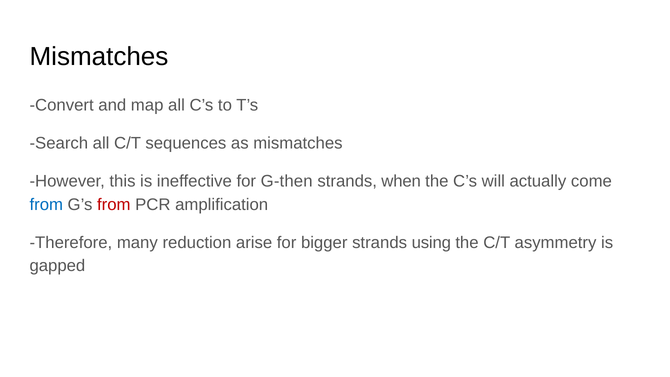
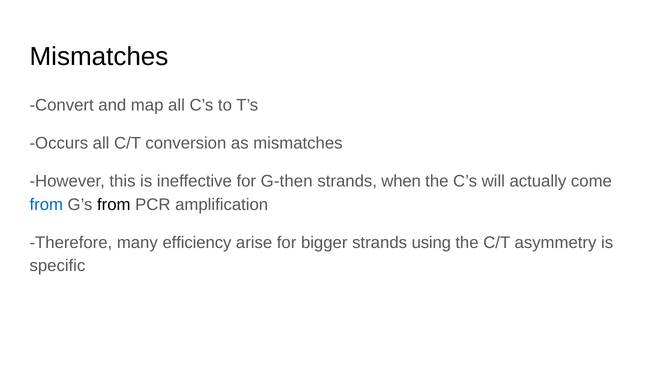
Search: Search -> Occurs (59, 143)
sequences: sequences -> conversion (186, 143)
from colour: red -> black (114, 204)
reduction: reduction -> efficiency (197, 242)
gapped: gapped -> specific (57, 266)
